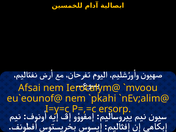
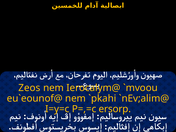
Afsai: Afsai -> Zeos (29, 88)
